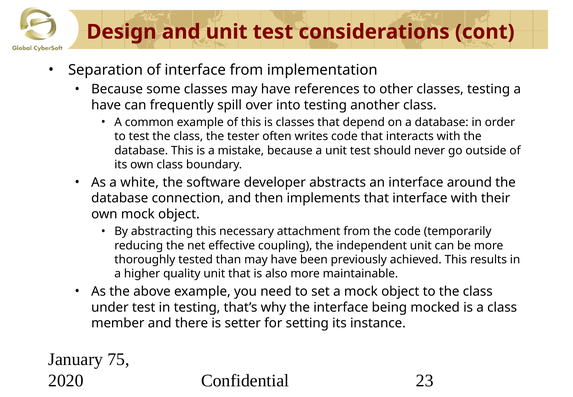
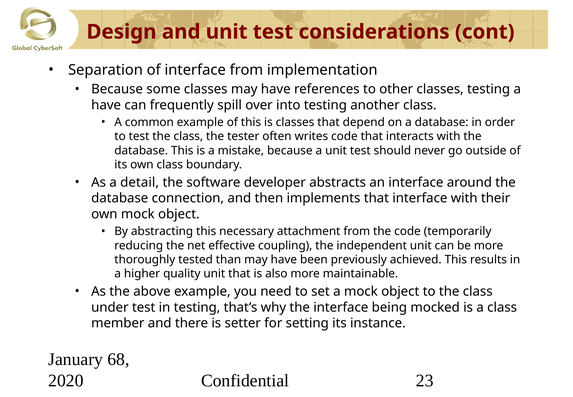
white: white -> detail (140, 182)
75: 75 -> 68 (118, 359)
